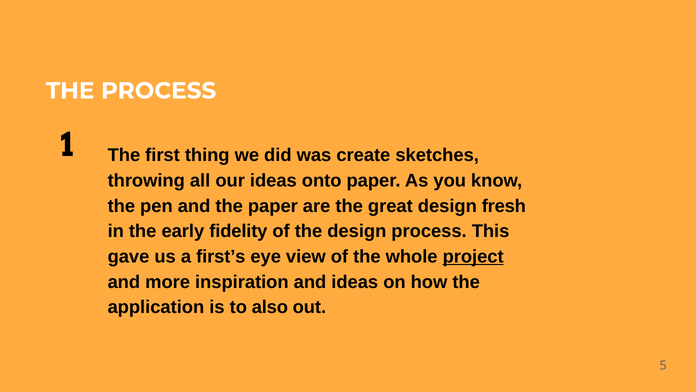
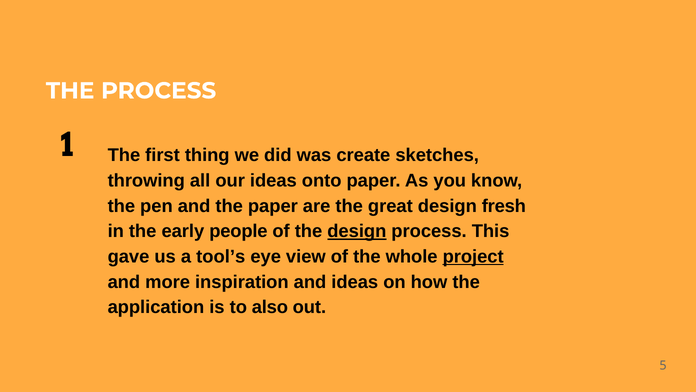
fidelity: fidelity -> people (238, 231)
design underline: none -> present (357, 231)
first’s: first’s -> tool’s (221, 256)
